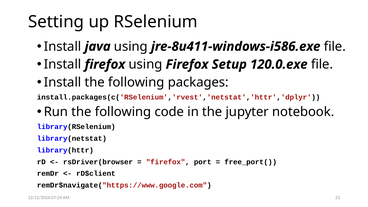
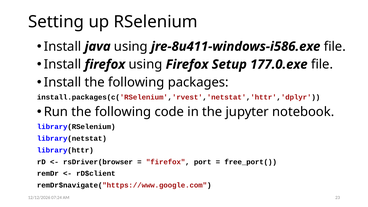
120.0.exe: 120.0.exe -> 177.0.exe (279, 64)
